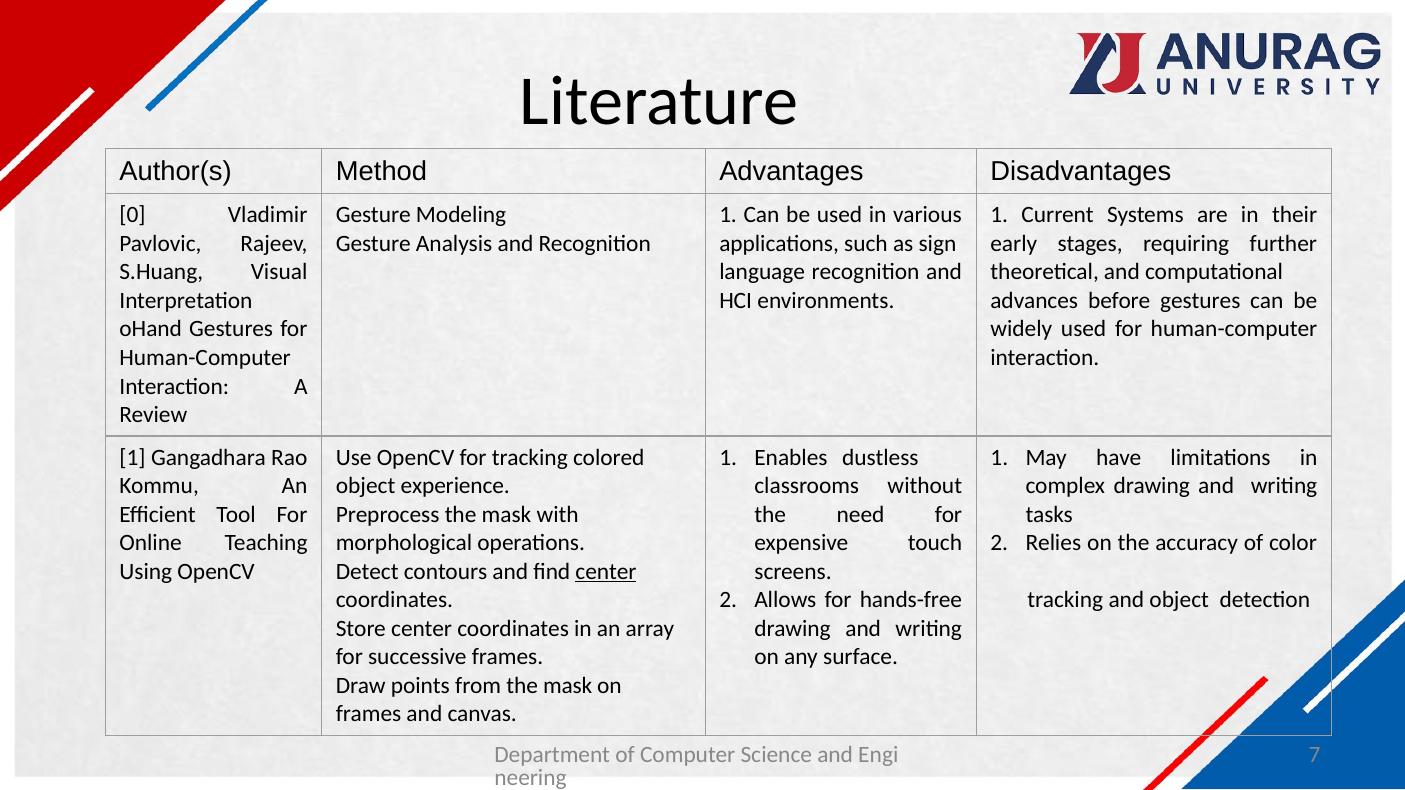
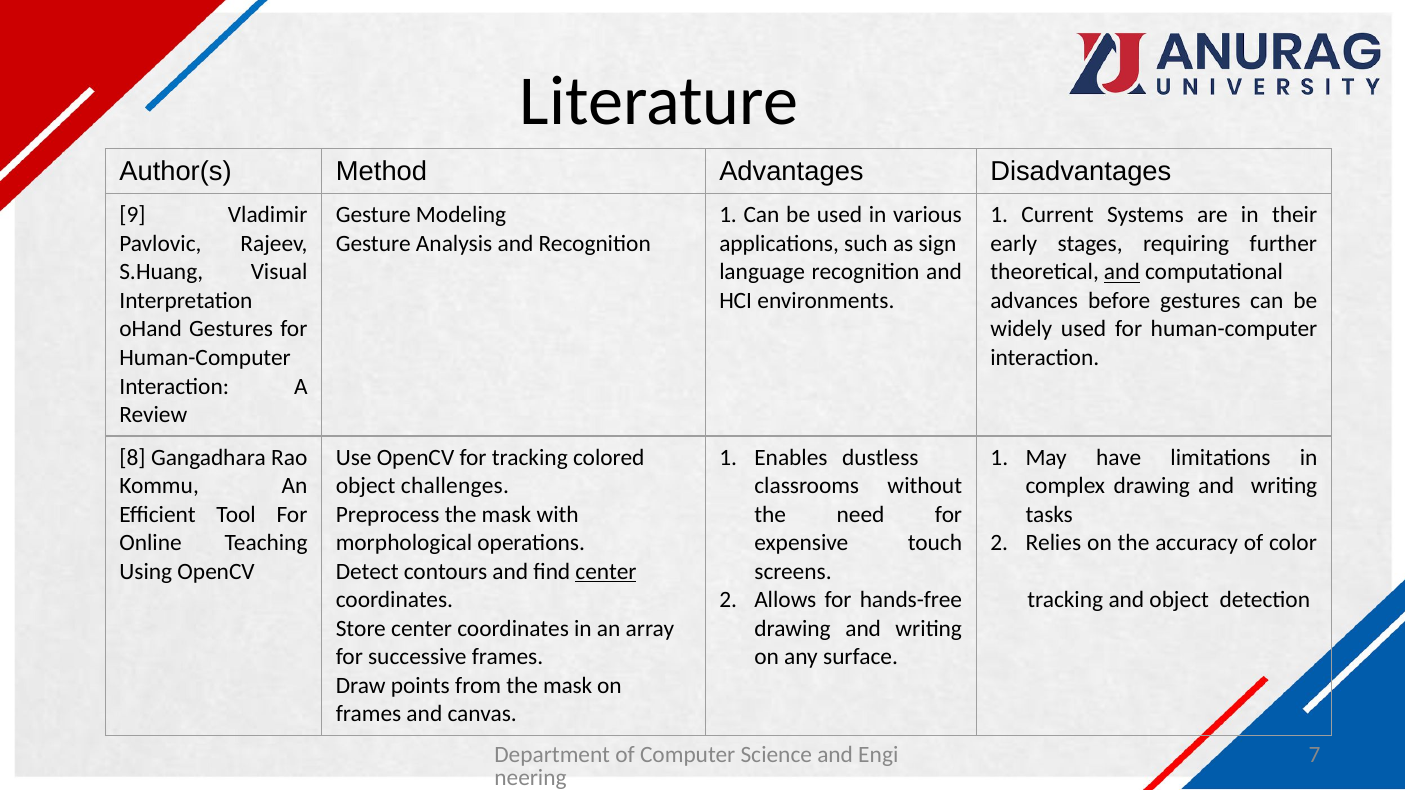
0: 0 -> 9 (132, 215)
and underline: none -> present (1122, 272)
1: 1 -> 8 (132, 458)
experience: experience -> challenges (455, 486)
